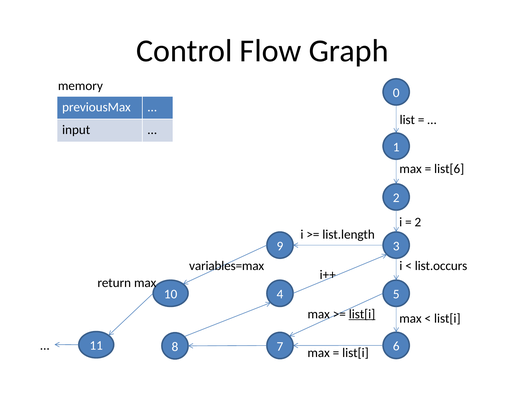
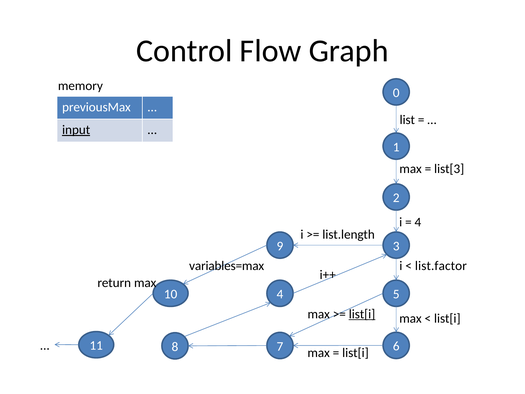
input underline: none -> present (76, 130)
list[6: list[6 -> list[3 (449, 169)
2: 2 -> 4 (418, 222)
list.occurs: list.occurs -> list.factor (441, 266)
